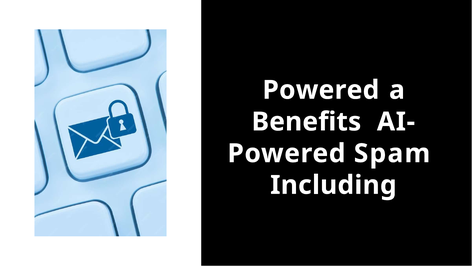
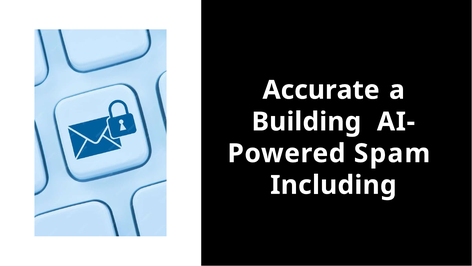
Powered: Powered -> Accurate (321, 90)
Beneﬁts: Beneﬁts -> Building (306, 122)
